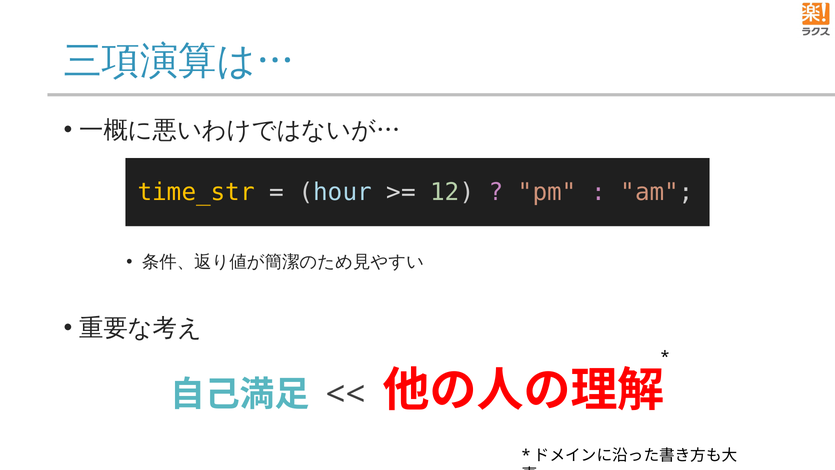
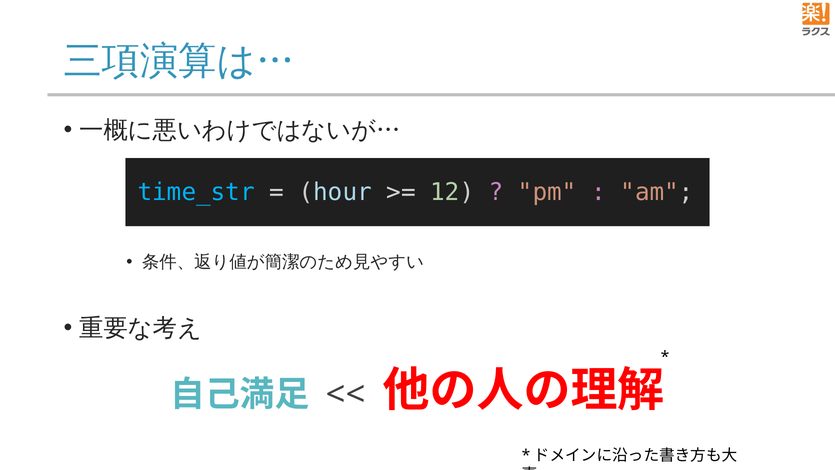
time_str colour: yellow -> light blue (196, 192)
